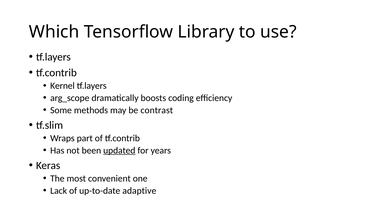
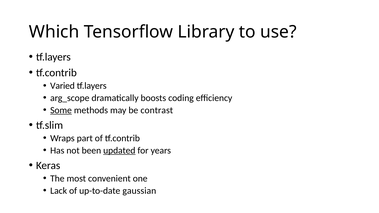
Kernel: Kernel -> Varied (62, 86)
Some underline: none -> present (61, 110)
adaptive: adaptive -> gaussian (139, 191)
